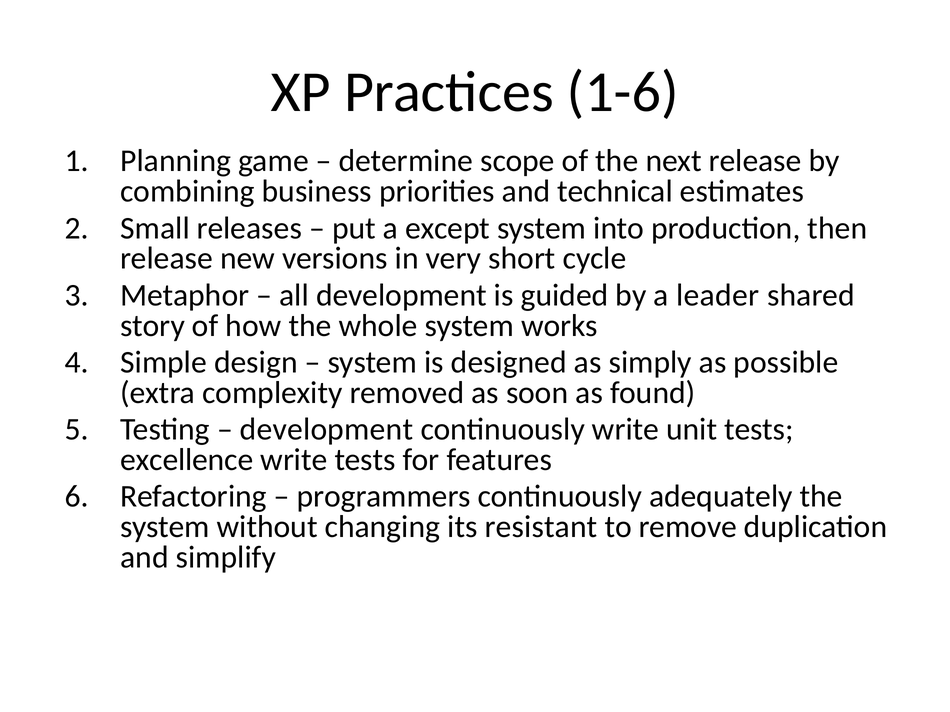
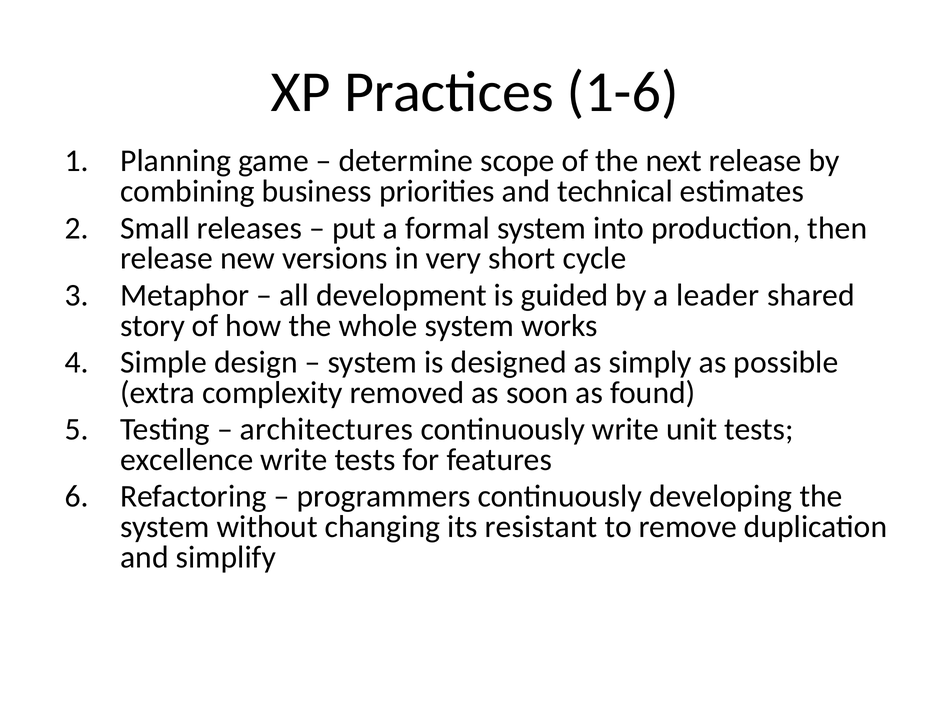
except: except -> formal (448, 228)
development: development -> architectures (326, 430)
adequately: adequately -> developing (721, 497)
